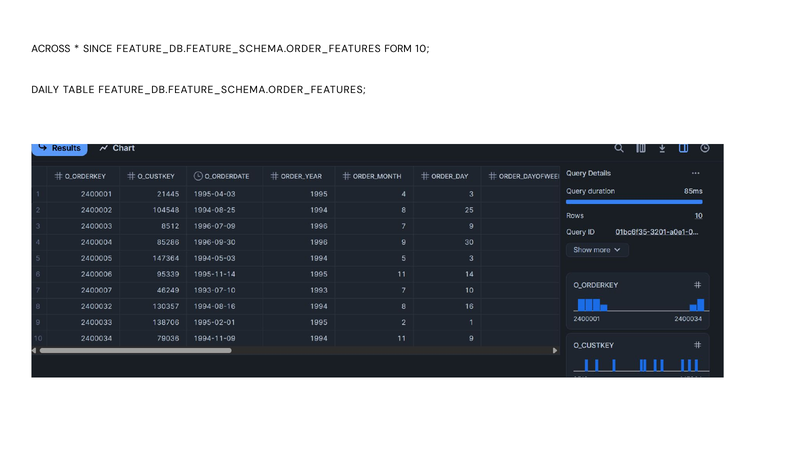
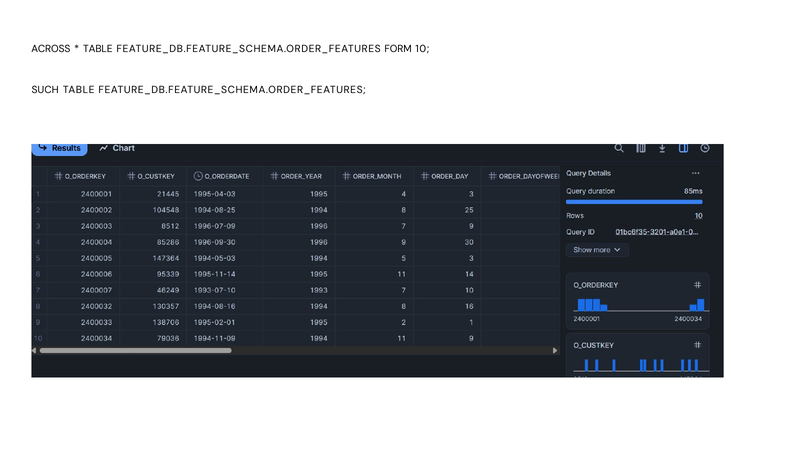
SINCE: SINCE -> TABLE (98, 49)
DAILY: DAILY -> SUCH (45, 90)
